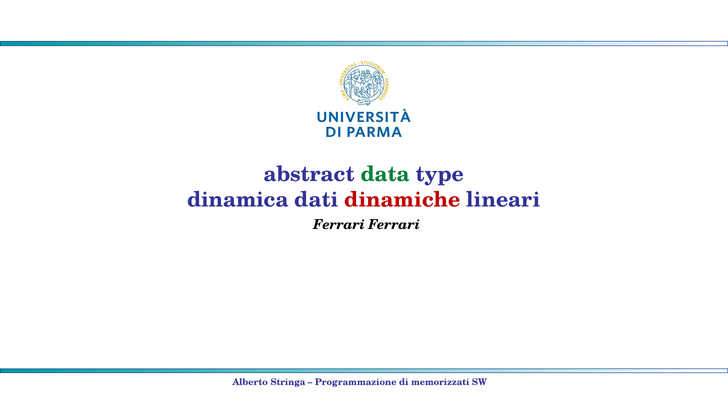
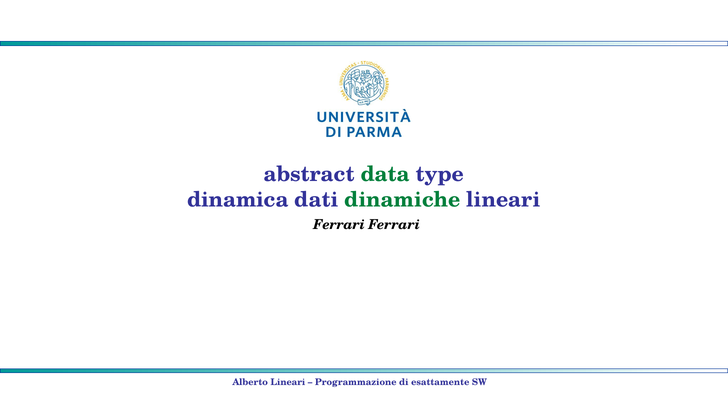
dinamiche colour: red -> green (402, 199)
Alberto Stringa: Stringa -> Lineari (288, 382)
memorizzati: memorizzati -> esattamente (440, 382)
